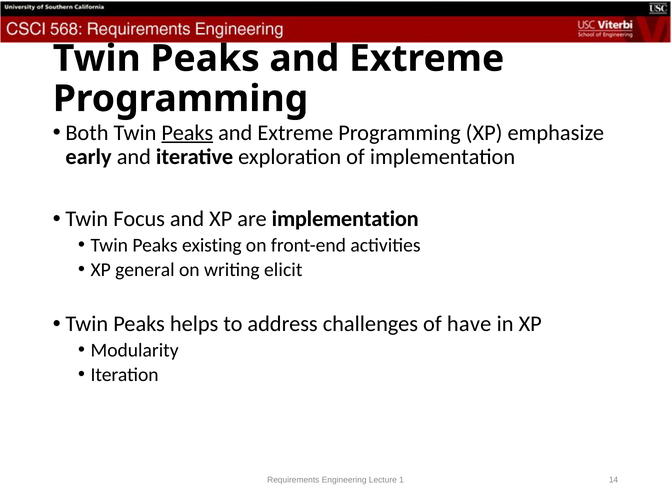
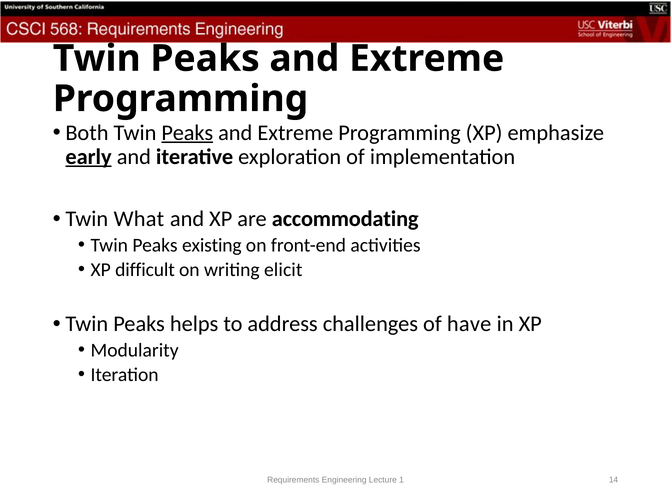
early underline: none -> present (89, 157)
Focus: Focus -> What (139, 219)
are implementation: implementation -> accommodating (345, 219)
general: general -> difficult (145, 270)
